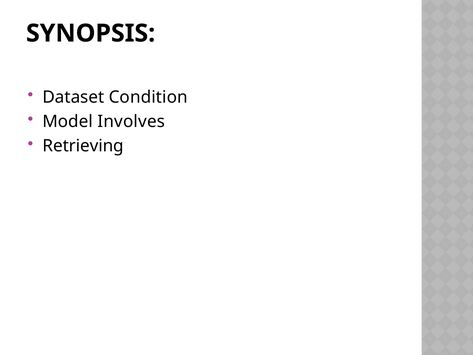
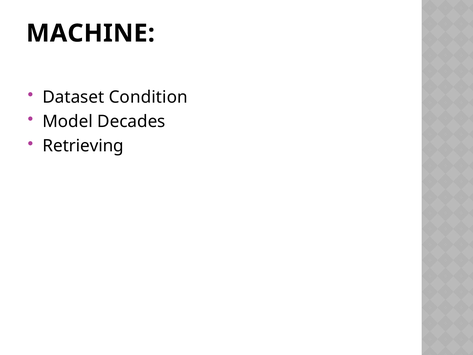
SYNOPSIS: SYNOPSIS -> MACHINE (90, 33)
Involves: Involves -> Decades (131, 121)
